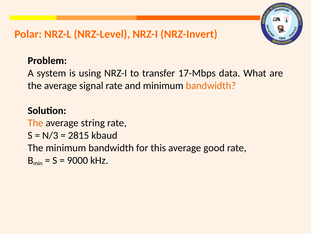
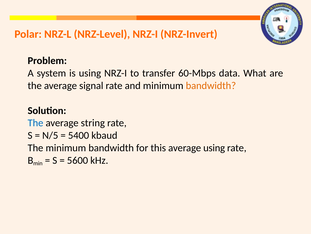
17-Mbps: 17-Mbps -> 60-Mbps (197, 73)
The colour: orange -> blue (35, 123)
N/3: N/3 -> N/5 (50, 135)
2815: 2815 -> 5400 (79, 135)
average good: good -> using (214, 148)
9000: 9000 -> 5600 (78, 160)
